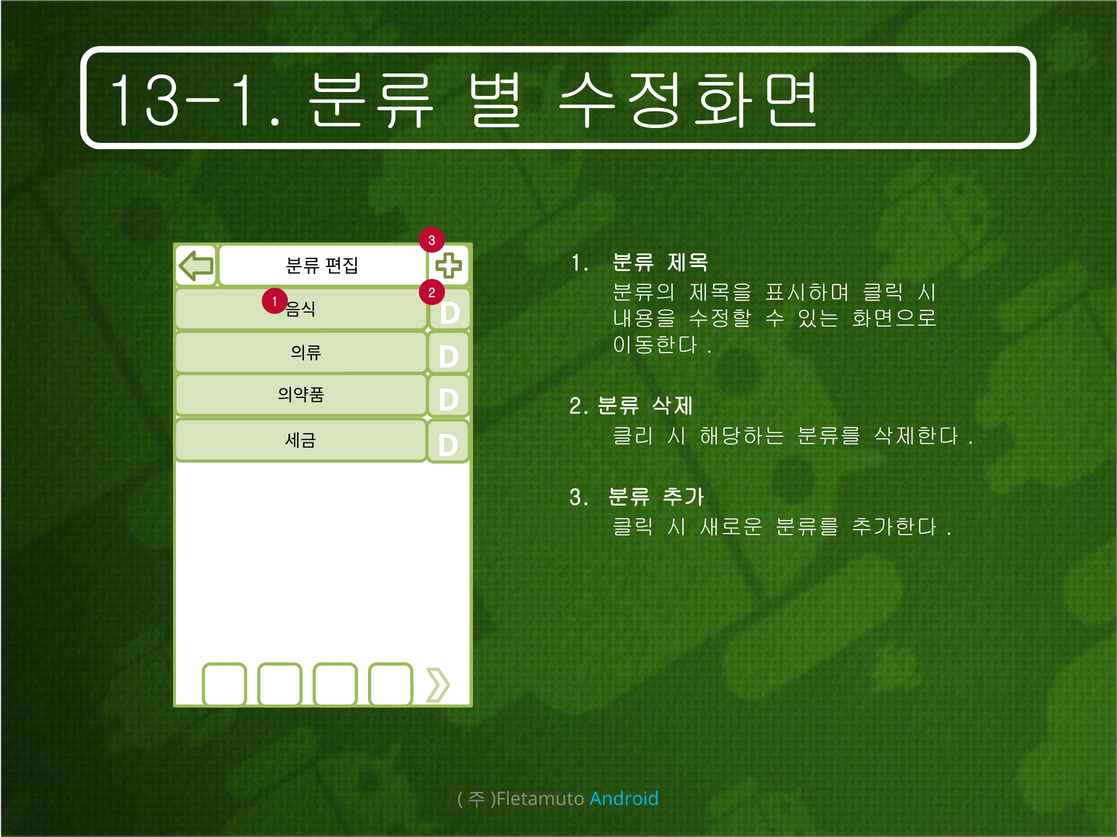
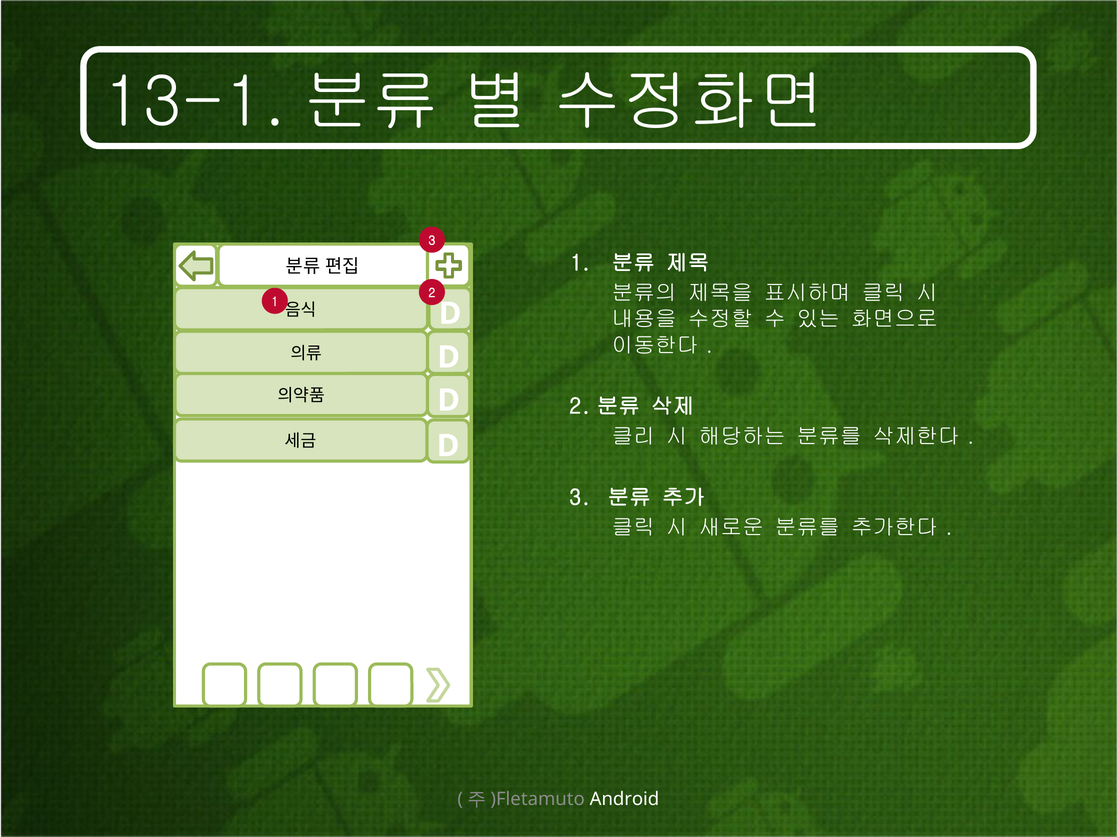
Android colour: light blue -> white (624, 800)
